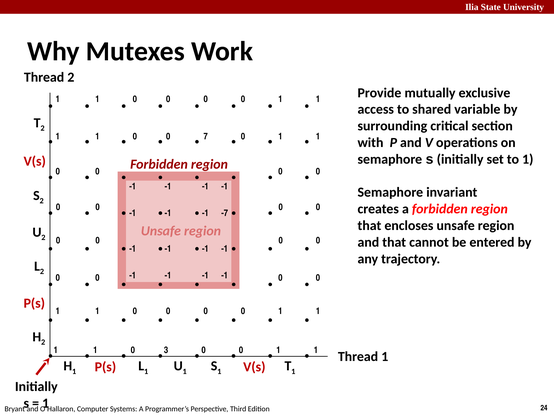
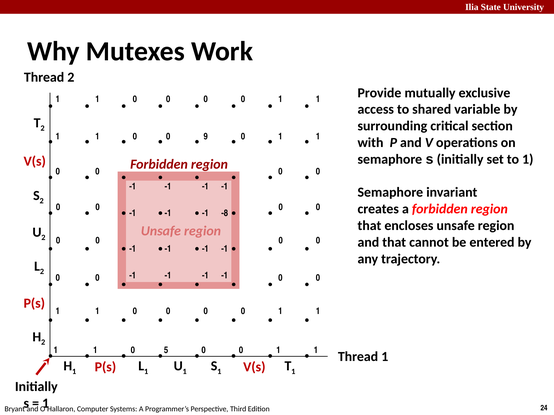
7: 7 -> 9 (206, 137)
-7: -7 -> -8 (225, 213)
3: 3 -> 5 (166, 351)
